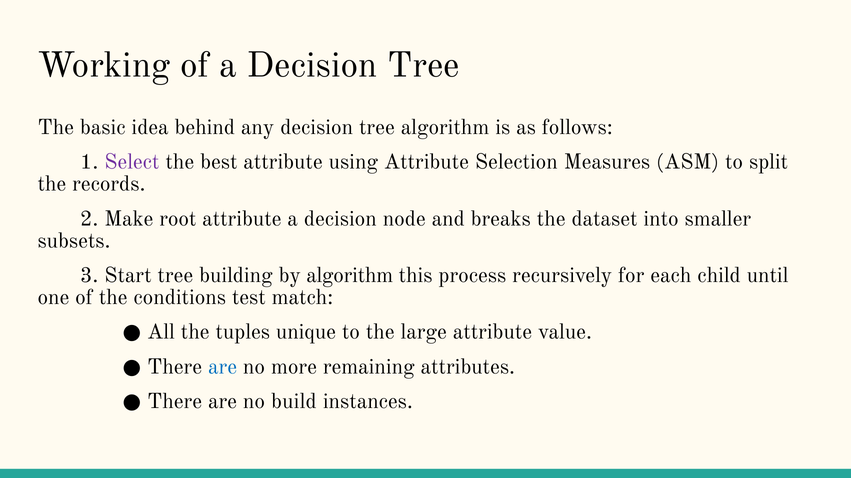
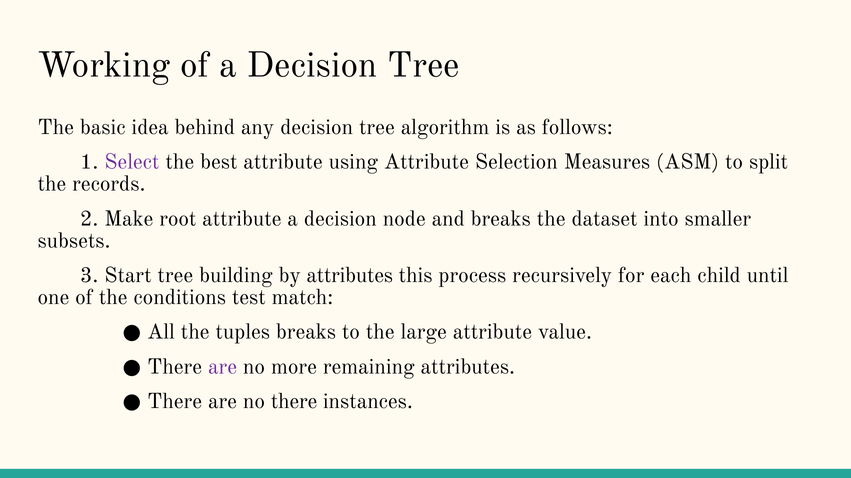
by algorithm: algorithm -> attributes (350, 276)
tuples unique: unique -> breaks (306, 332)
are colour: blue -> purple (223, 367)
no build: build -> there (294, 402)
